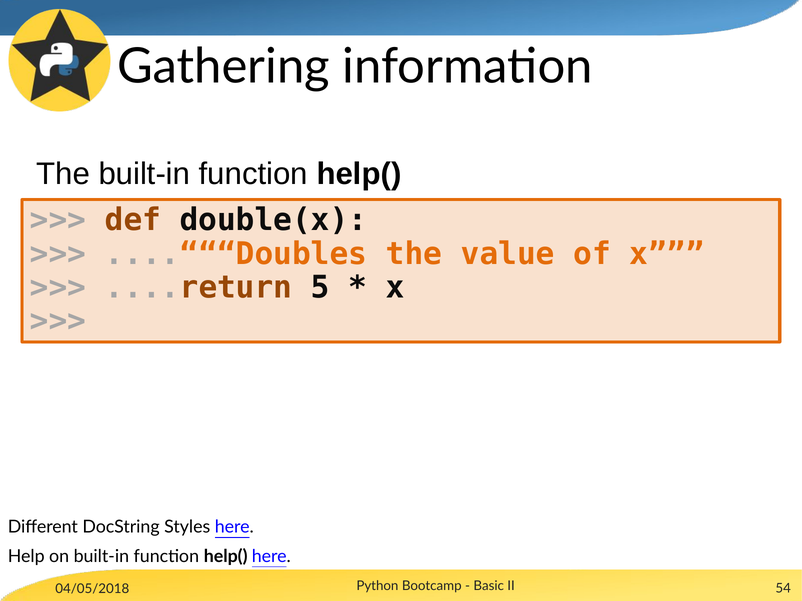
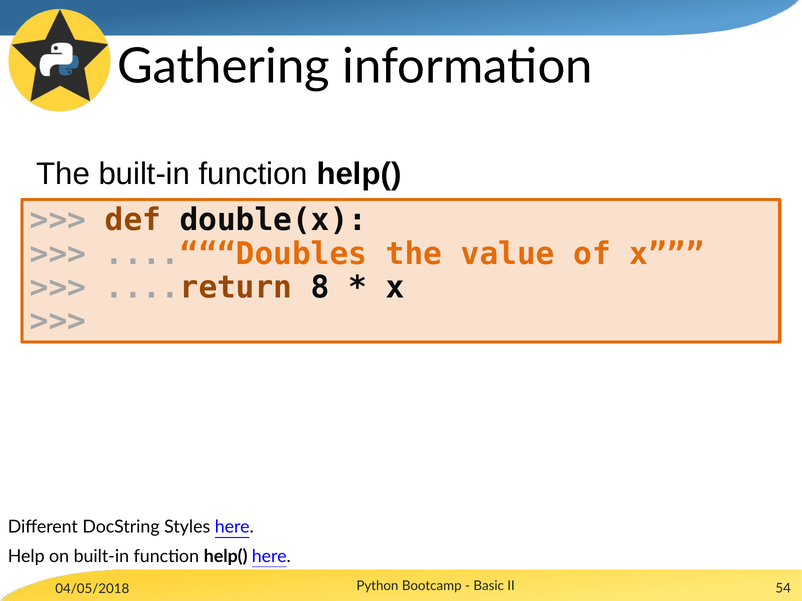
5: 5 -> 8 (320, 288)
